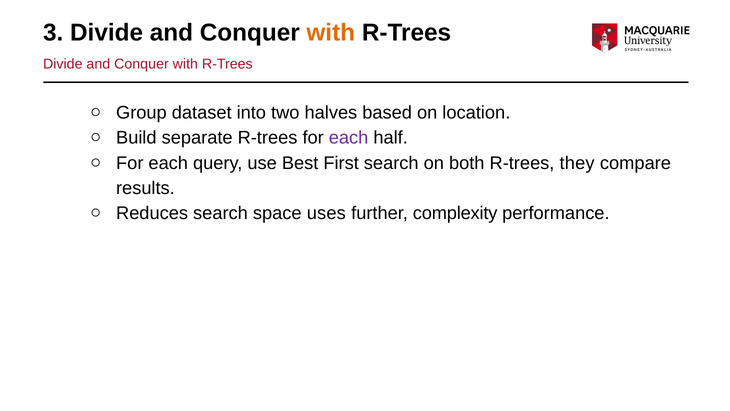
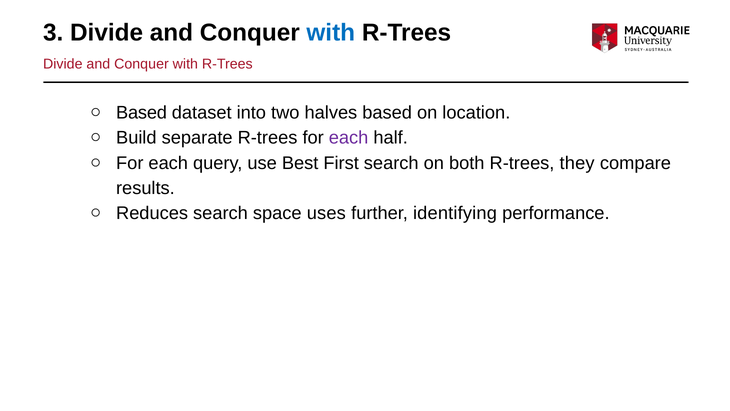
with colour: orange -> blue (331, 33)
Group: Group -> Based (142, 113)
complexity: complexity -> identifying (455, 213)
